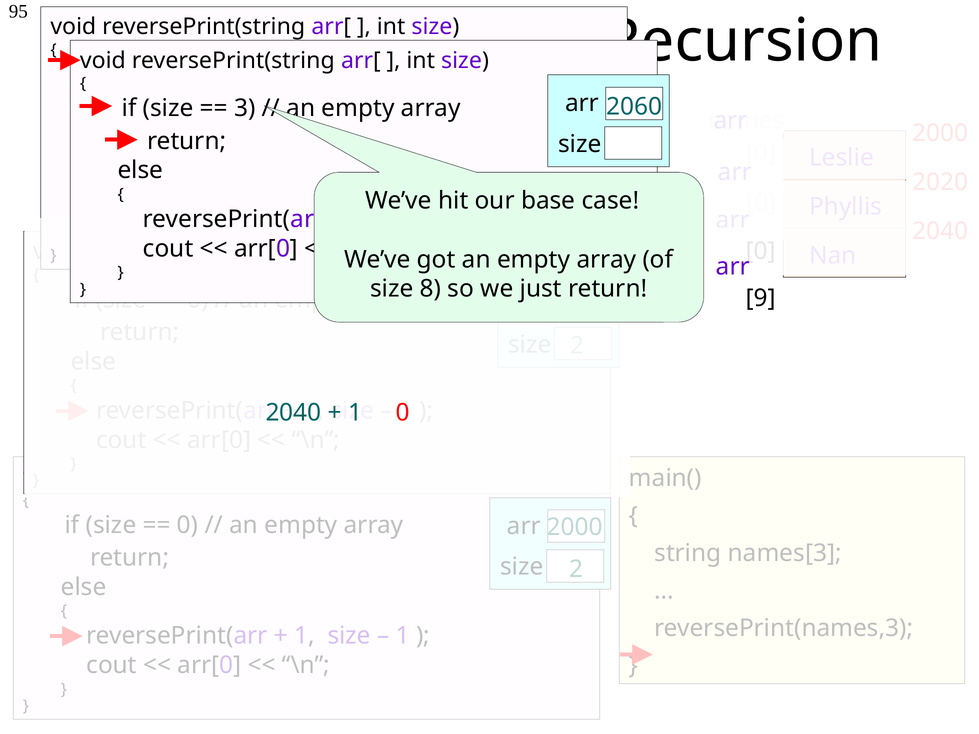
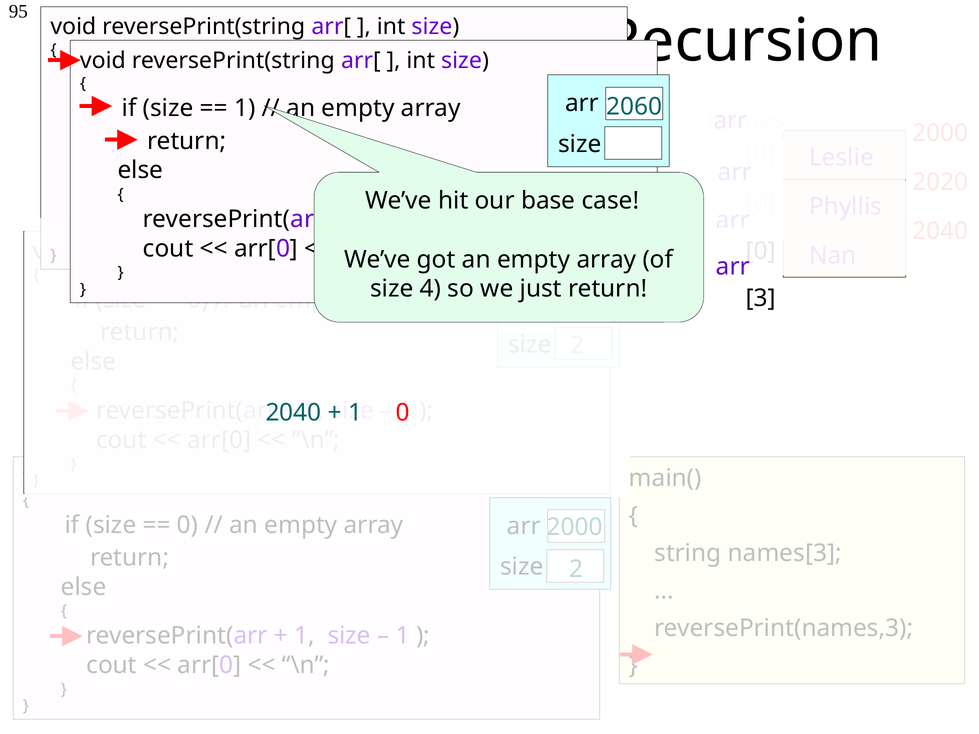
3: 3 -> 1 (245, 108)
8: 8 -> 4 (430, 289)
9: 9 -> 3 (761, 298)
